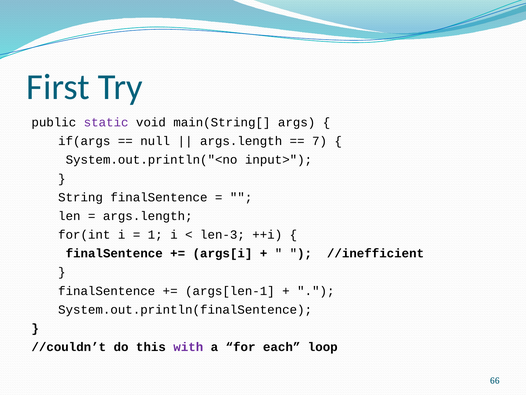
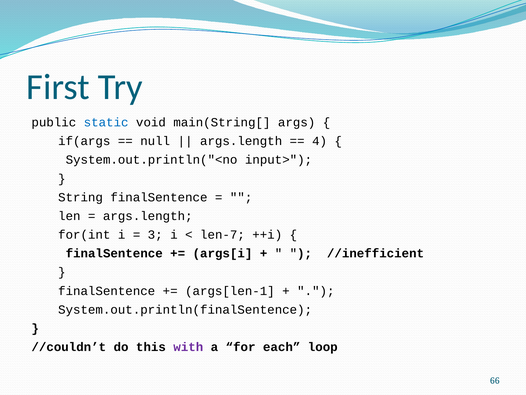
static colour: purple -> blue (106, 122)
7: 7 -> 4 (320, 141)
1: 1 -> 3 (155, 234)
len-3: len-3 -> len-7 (222, 234)
